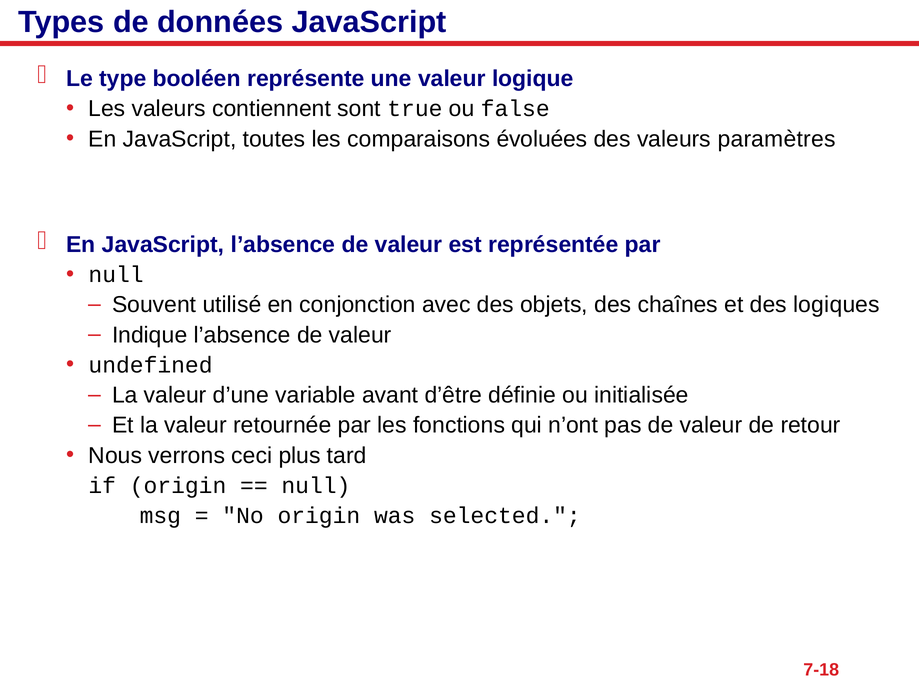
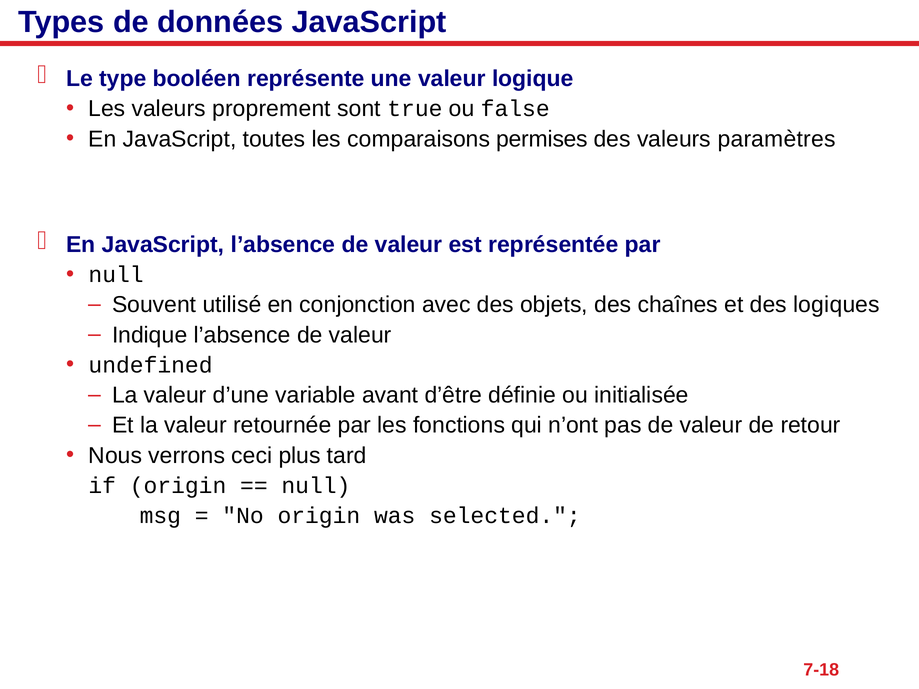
contiennent: contiennent -> proprement (271, 109)
évoluées: évoluées -> permises (542, 139)
